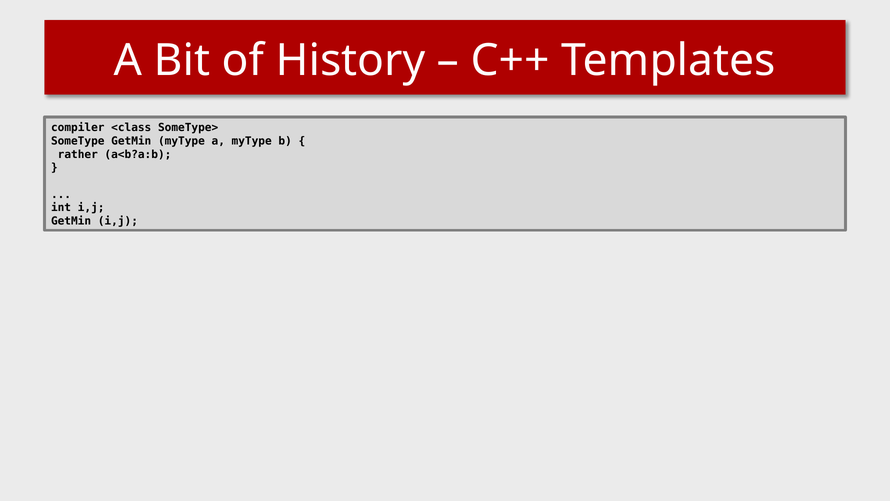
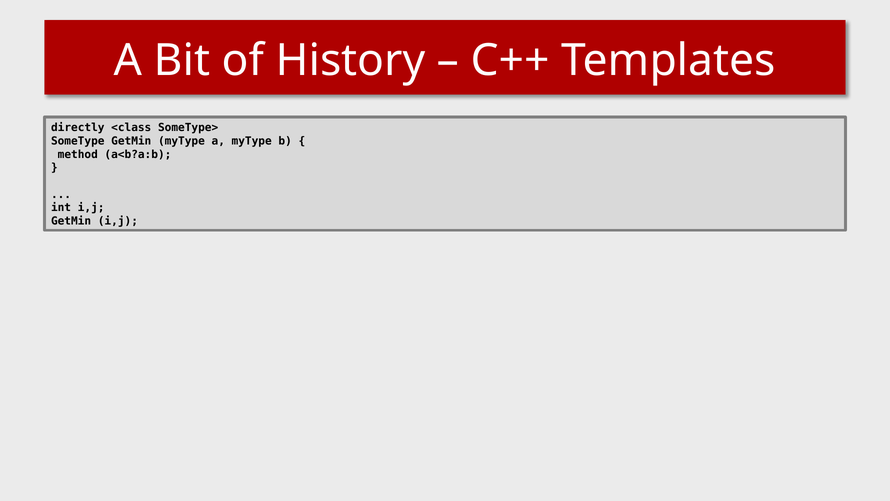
compiler: compiler -> directly (78, 128)
rather: rather -> method (78, 154)
